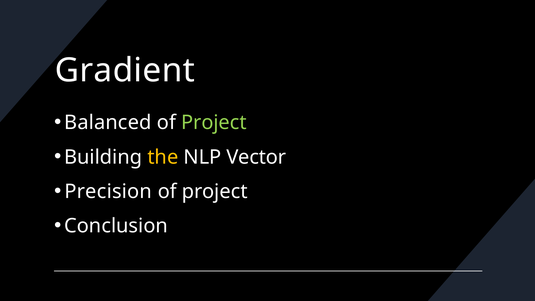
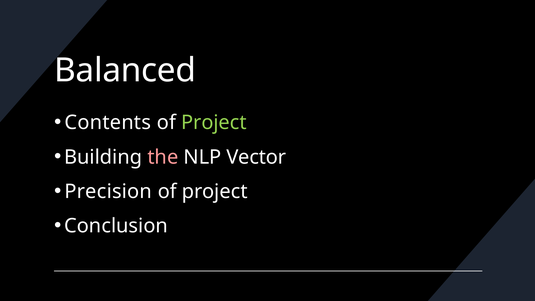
Gradient: Gradient -> Balanced (125, 70)
Balanced: Balanced -> Contents (108, 123)
the colour: yellow -> pink (163, 157)
